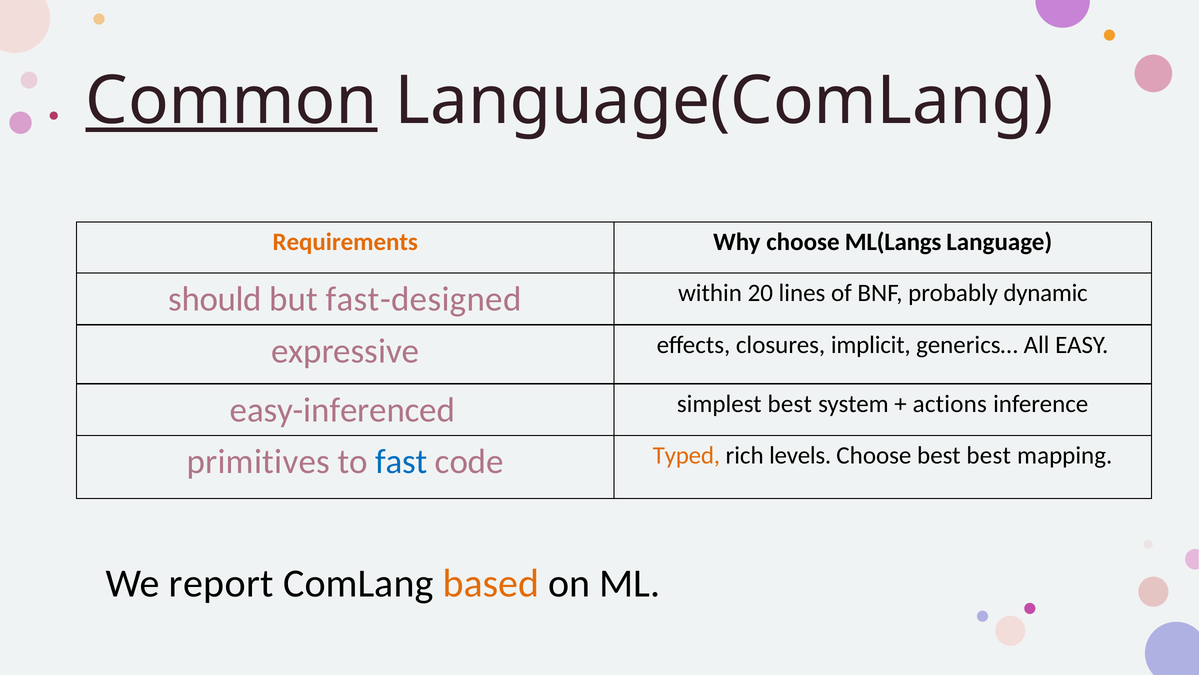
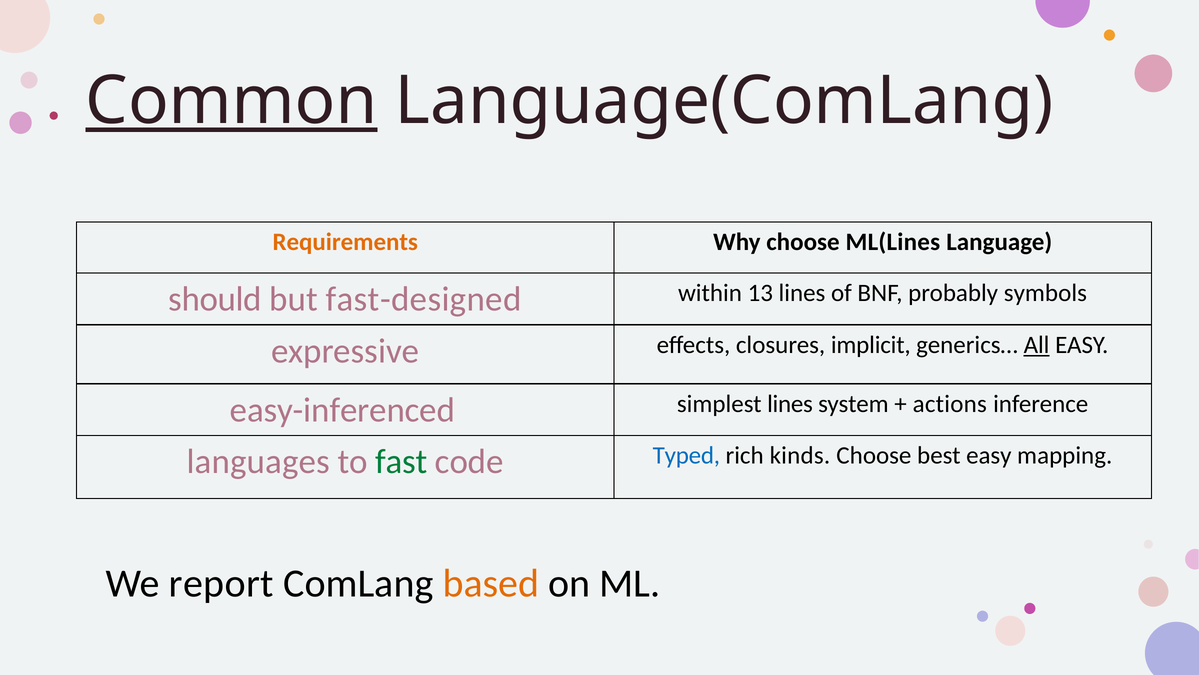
ML(Langs: ML(Langs -> ML(Lines (893, 242)
20: 20 -> 13 (760, 293)
dynamic: dynamic -> symbols (1045, 293)
All underline: none -> present (1037, 345)
simplest best: best -> lines (790, 404)
primitives: primitives -> languages (258, 461)
fast colour: blue -> green (401, 461)
Typed colour: orange -> blue (686, 455)
levels: levels -> kinds (800, 455)
best best: best -> easy (989, 455)
